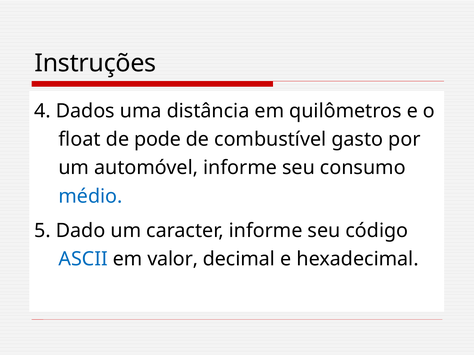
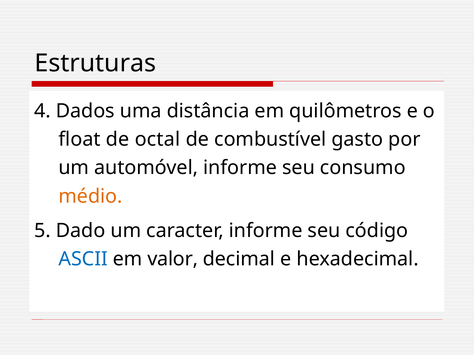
Instruções: Instruções -> Estruturas (95, 63)
pode: pode -> octal (157, 140)
médio colour: blue -> orange (90, 197)
